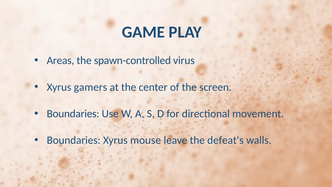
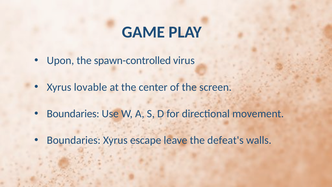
Areas: Areas -> Upon (60, 60)
gamers: gamers -> lovable (90, 87)
mouse: mouse -> escape (146, 140)
